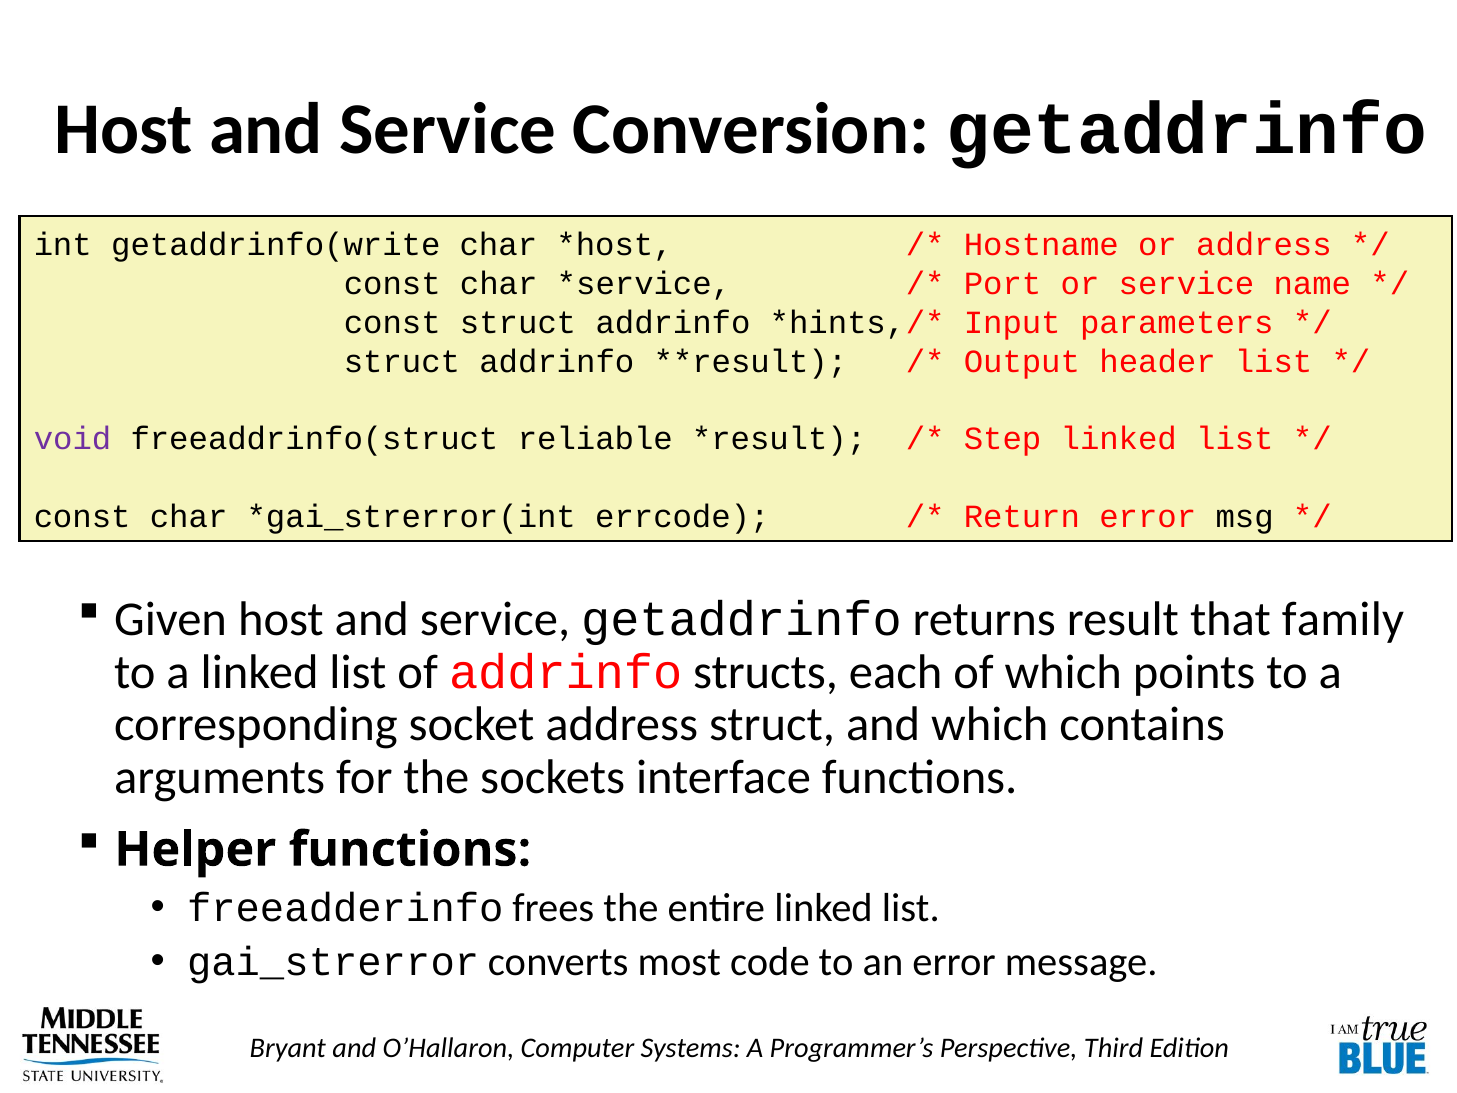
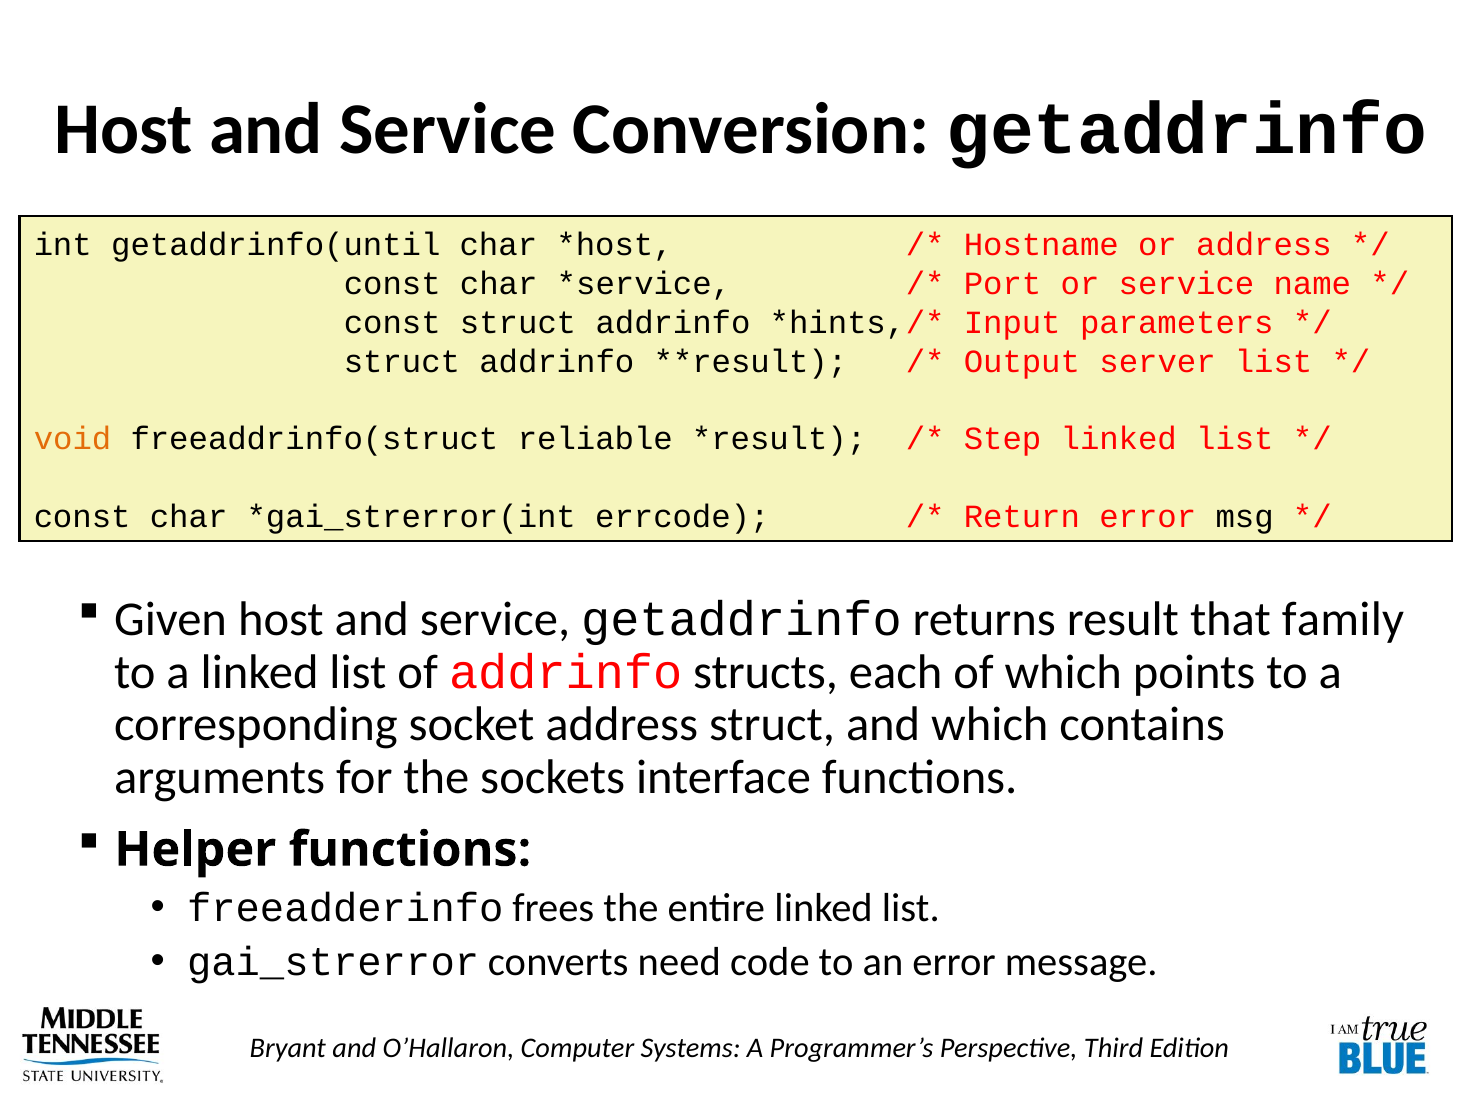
getaddrinfo(write: getaddrinfo(write -> getaddrinfo(until (276, 245)
header: header -> server (1158, 362)
void colour: purple -> orange (73, 439)
most: most -> need (679, 962)
